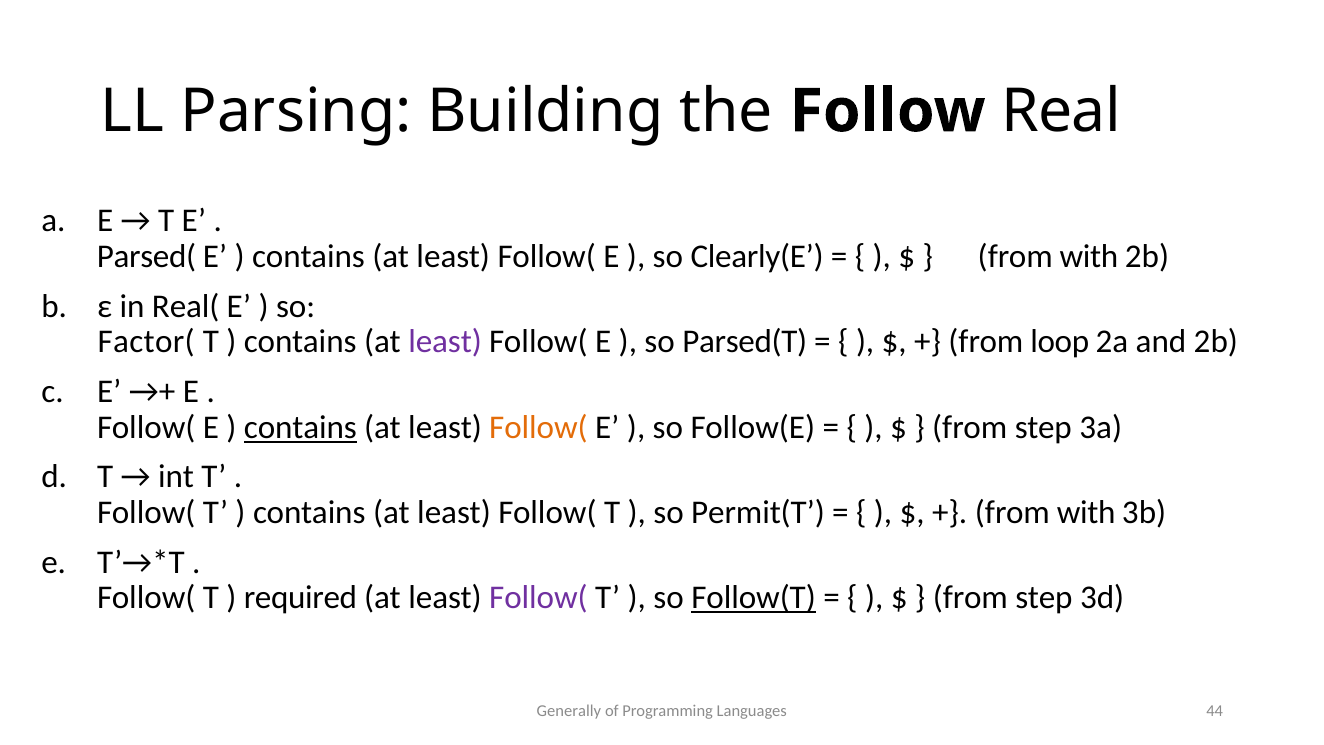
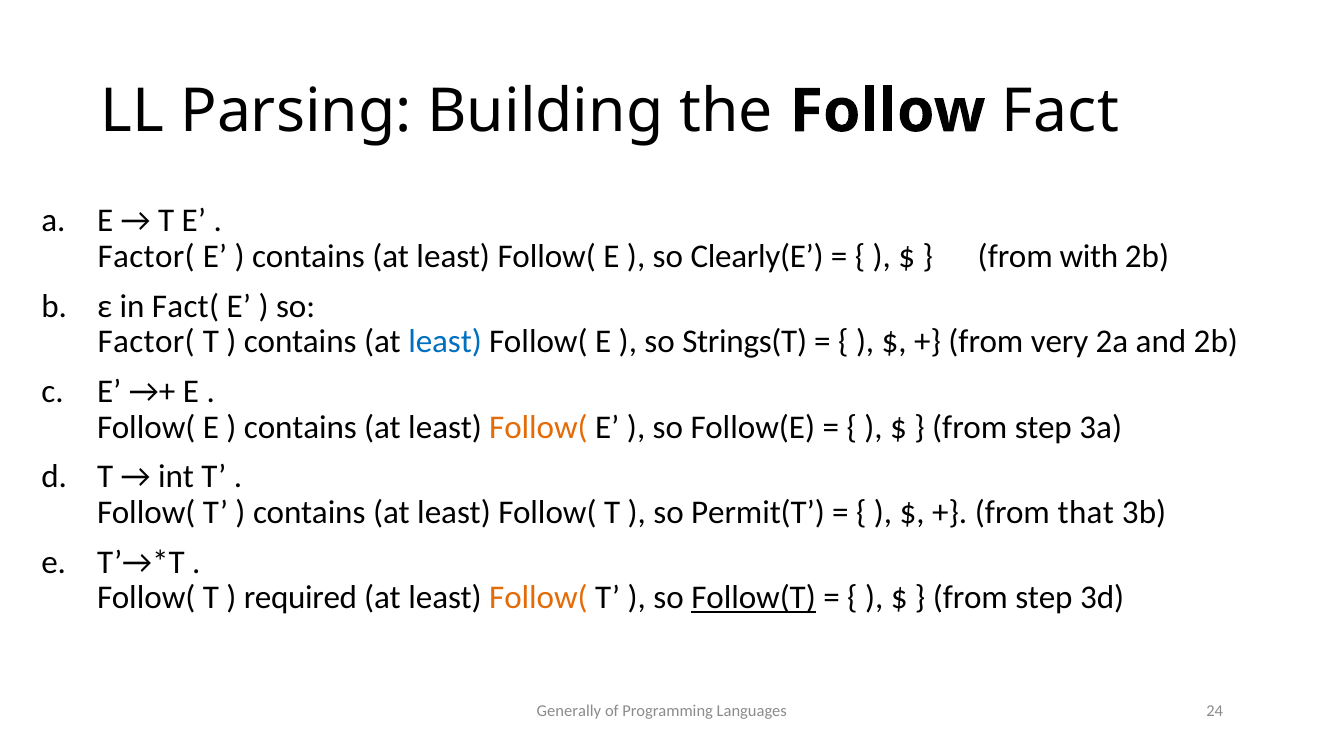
Real: Real -> Fact (1060, 111)
Parsed(: Parsed( -> Factor( (146, 257)
Real(: Real( -> Fact( (186, 306)
least colour: purple -> blue (445, 342)
Parsed(T: Parsed(T -> Strings(T (745, 342)
loop: loop -> very (1060, 342)
contains underline: present -> none (300, 427)
with: with -> that (1086, 512)
Follow( colour: purple -> orange (538, 598)
44: 44 -> 24 (1215, 711)
